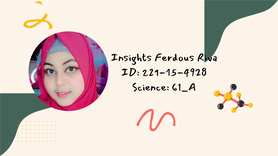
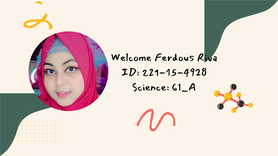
Insights: Insights -> Welcome (131, 58)
